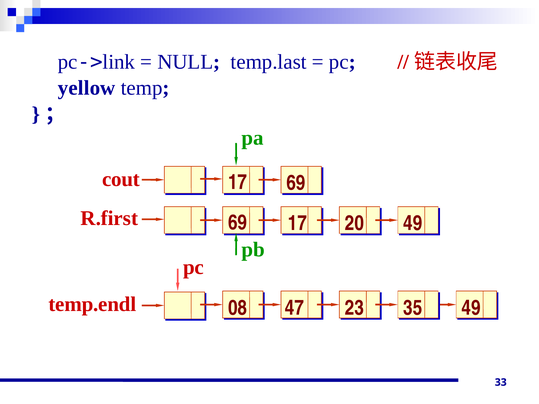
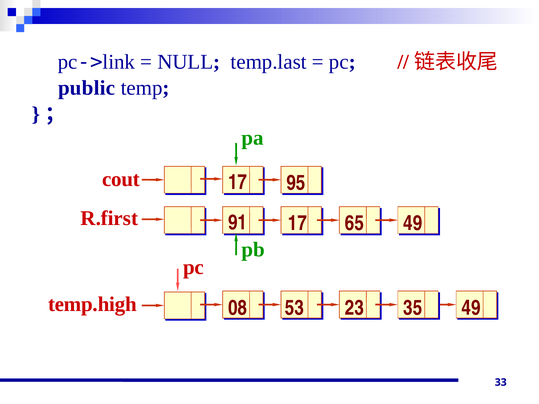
yellow: yellow -> public (87, 88)
17 69: 69 -> 95 (296, 183)
R.first 69: 69 -> 91 (238, 223)
20: 20 -> 65 (354, 223)
temp.endl: temp.endl -> temp.high (92, 304)
47: 47 -> 53 (294, 308)
